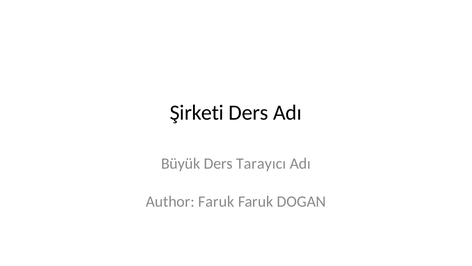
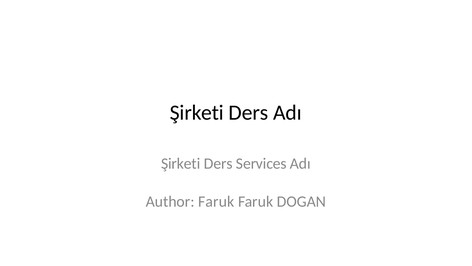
Büyük: Büyük -> Şirketi (181, 163)
Tarayıcı: Tarayıcı -> Services (261, 163)
